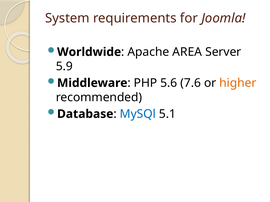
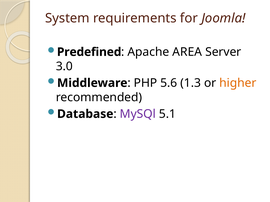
Worldwide: Worldwide -> Predefined (89, 52)
5.9: 5.9 -> 3.0 (64, 67)
7.6: 7.6 -> 1.3 (191, 83)
MySQl colour: blue -> purple (138, 114)
